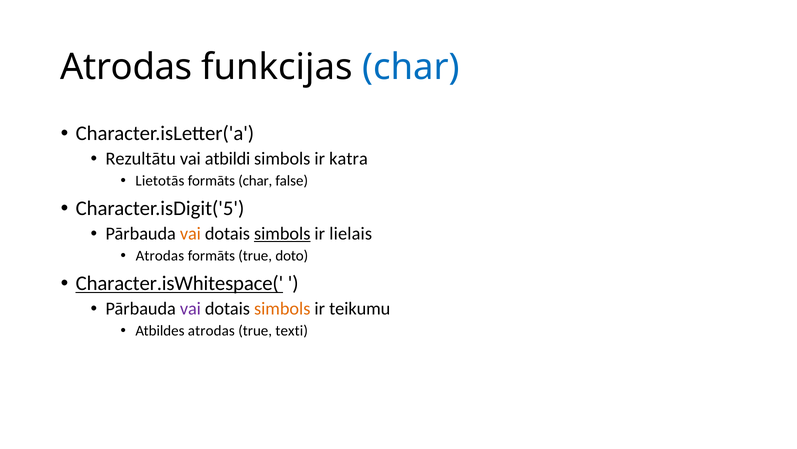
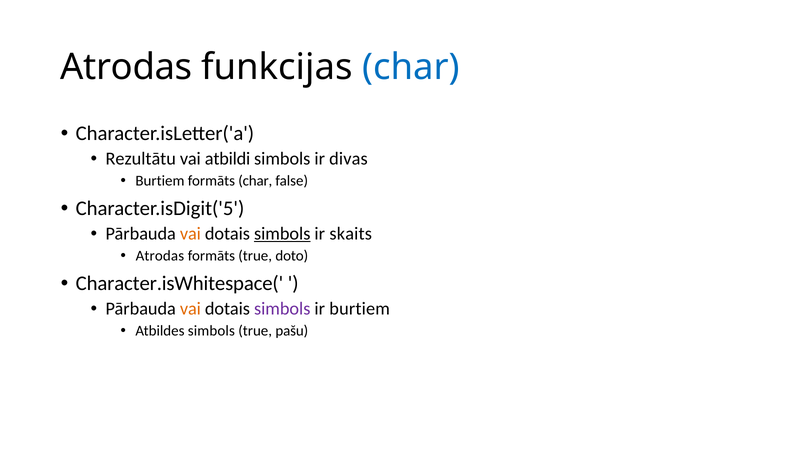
katra: katra -> divas (348, 159)
Lietotās: Lietotās -> Burtiem (160, 181)
lielais: lielais -> skaits (351, 233)
Character.isWhitespace( underline: present -> none (179, 283)
vai colour: purple -> orange (190, 308)
simbols colour: orange -> purple (282, 308)
ir teikumu: teikumu -> burtiem (360, 308)
Atbildes atrodas: atrodas -> simbols (211, 330)
texti: texti -> pašu (292, 330)
